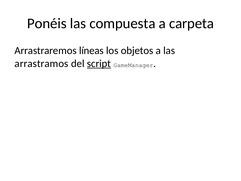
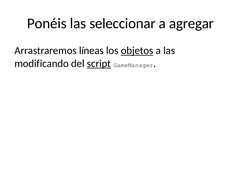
compuesta: compuesta -> seleccionar (122, 23)
carpeta: carpeta -> agregar (192, 23)
objetos underline: none -> present (137, 51)
arrastramos: arrastramos -> modificando (42, 63)
